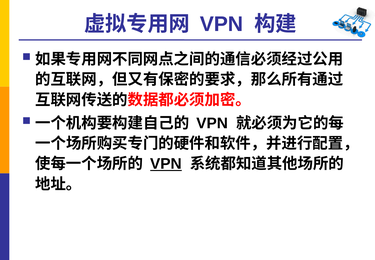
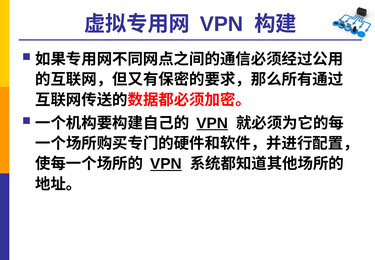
VPN underline: none -> present (212, 123)
